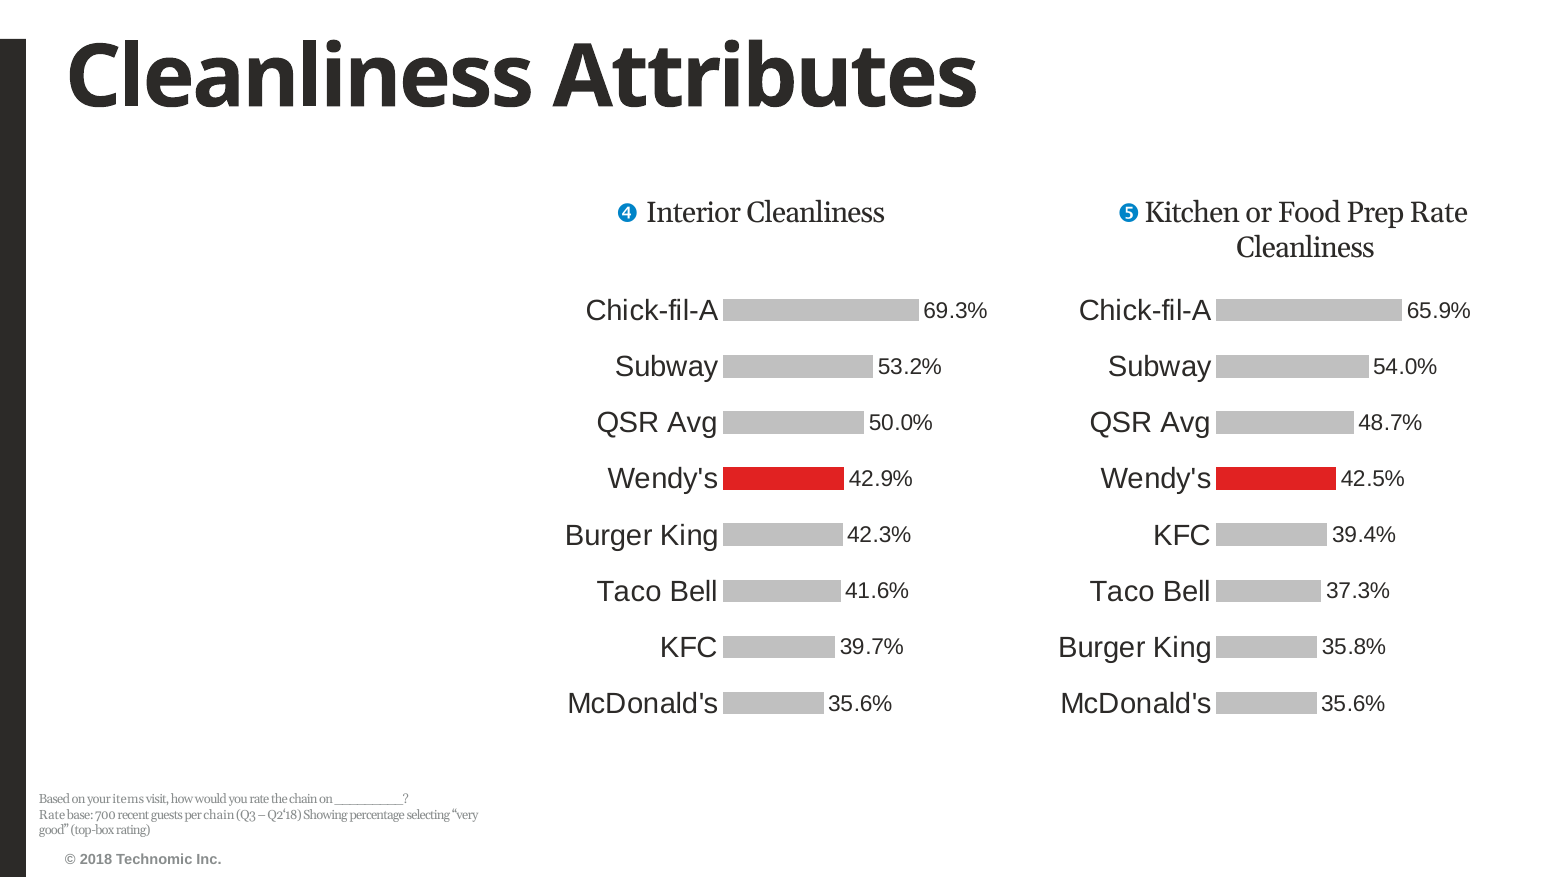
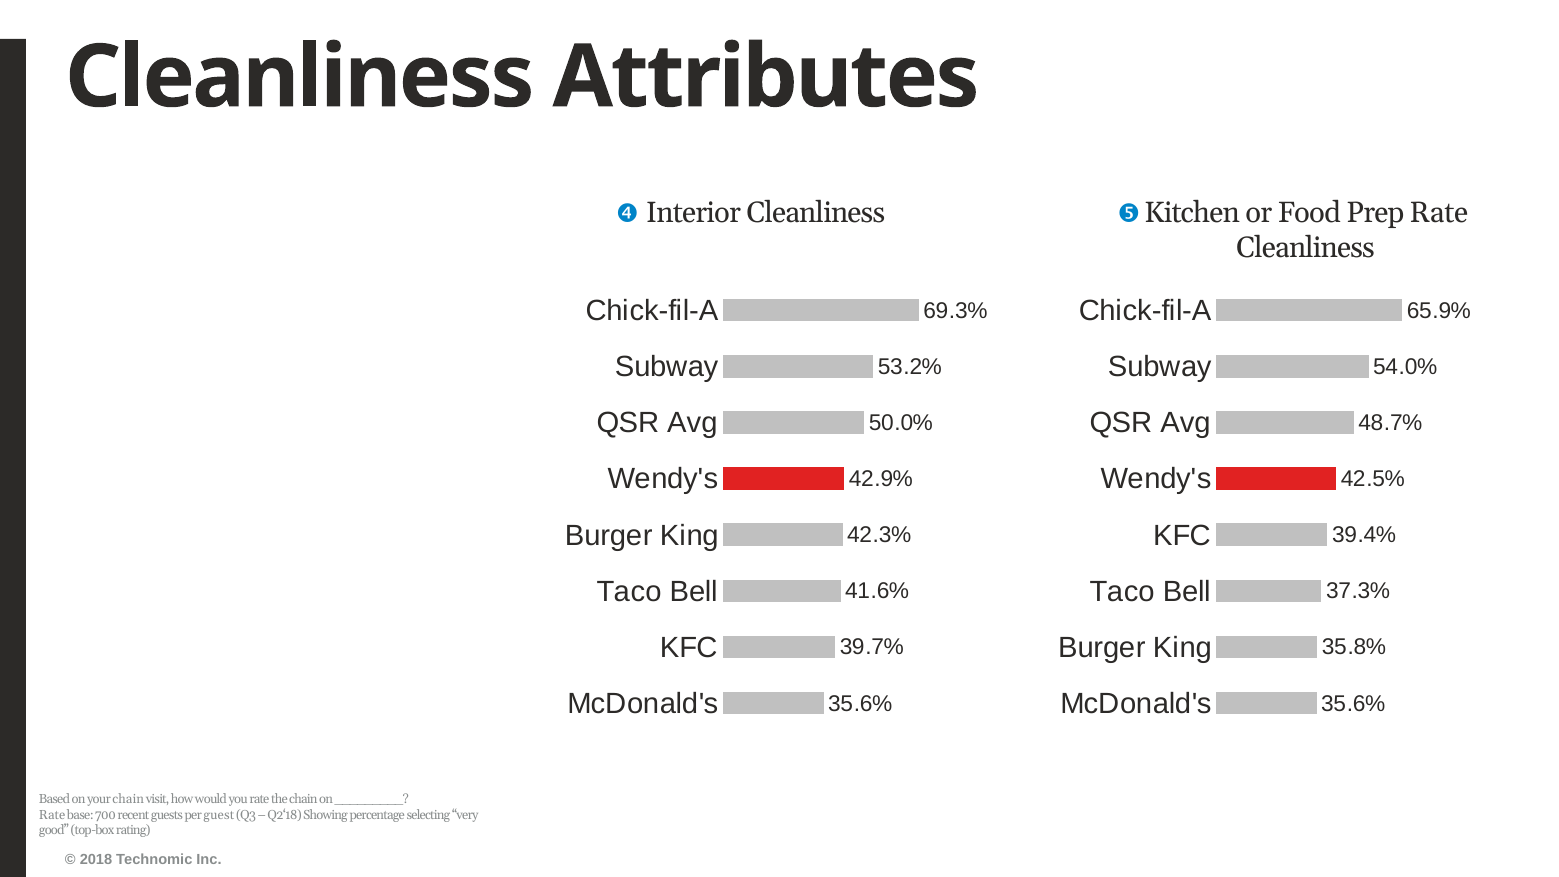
your items: items -> chain (128, 799)
per chain: chain -> guest (219, 815)
